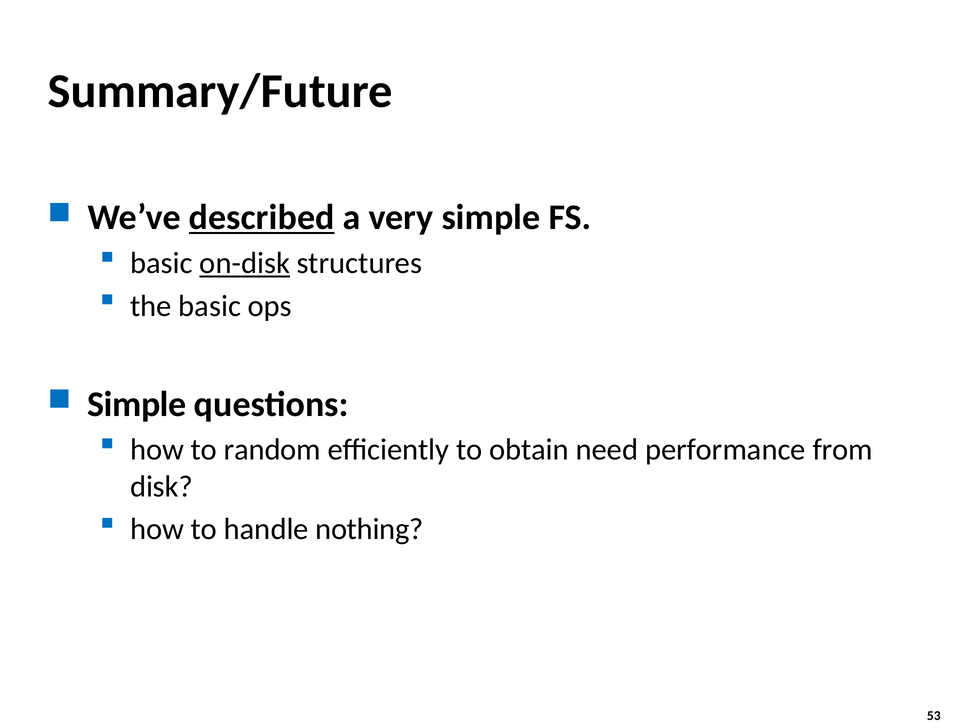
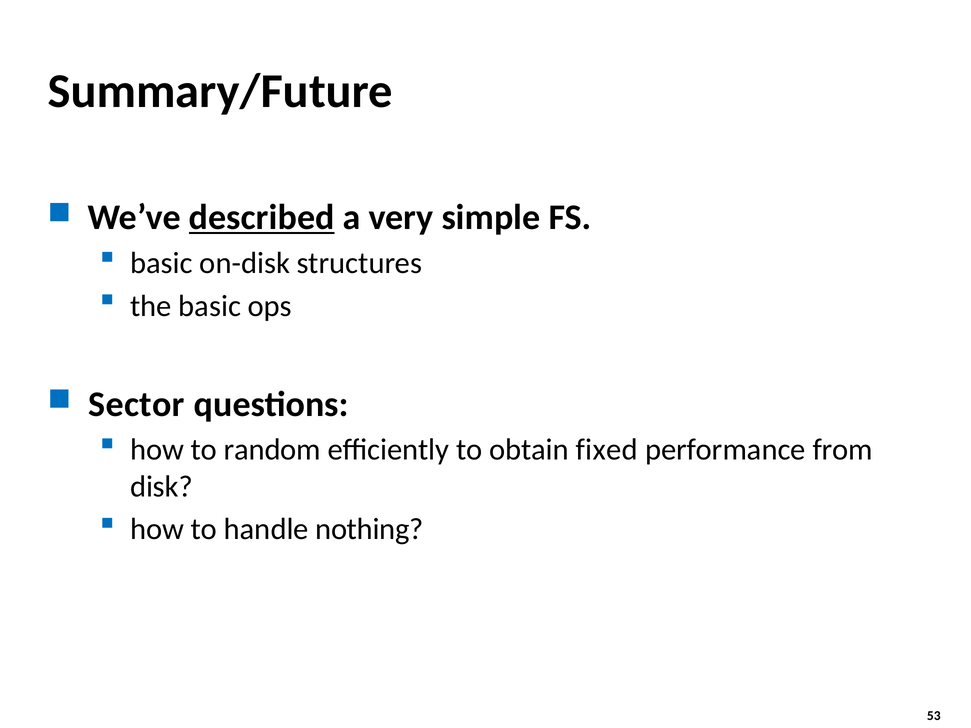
on-disk underline: present -> none (245, 263)
Simple: Simple -> Sector (136, 404)
need: need -> fixed (607, 450)
